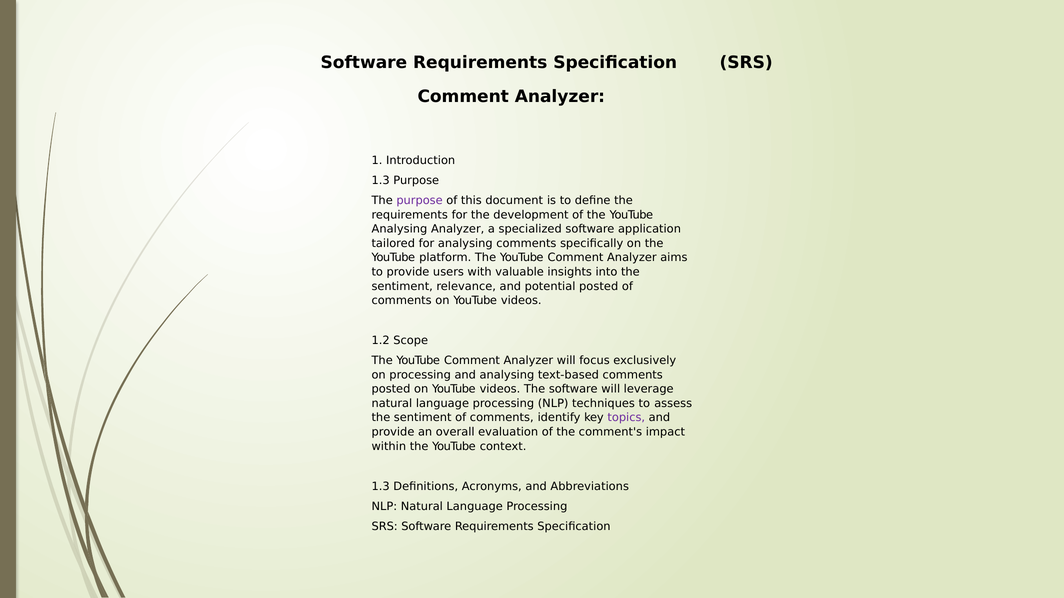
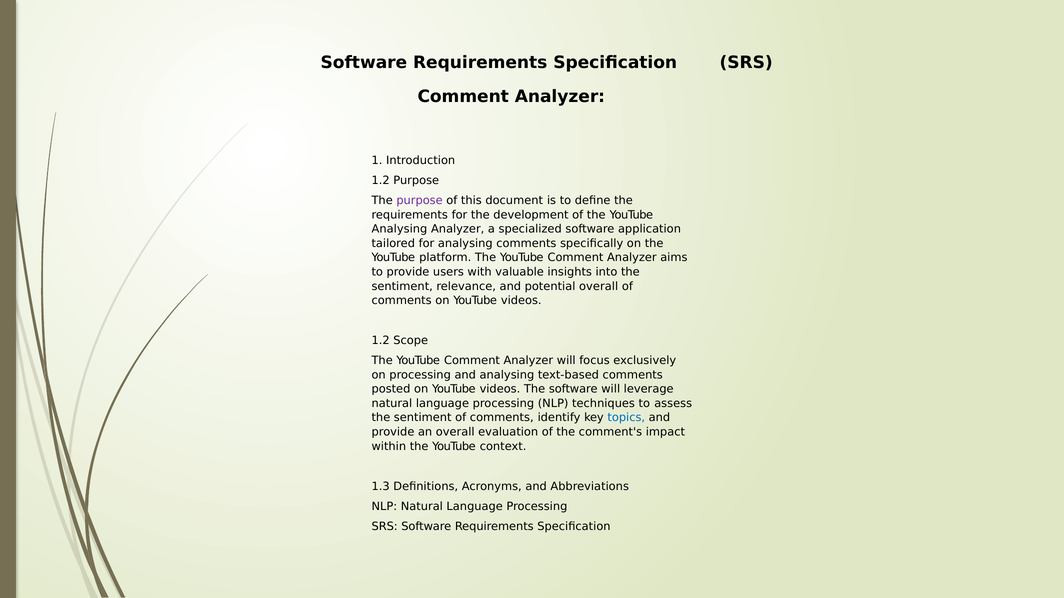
1.3: 1.3 -> 1.2 (381, 181)
potential posted: posted -> overall (599, 287)
topics colour: purple -> blue (626, 418)
